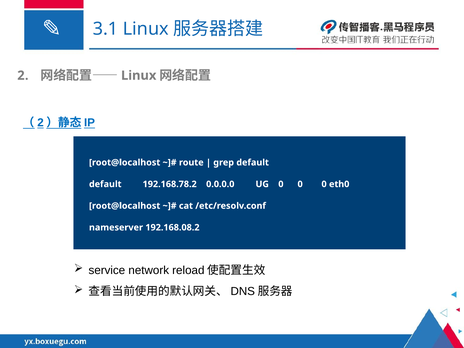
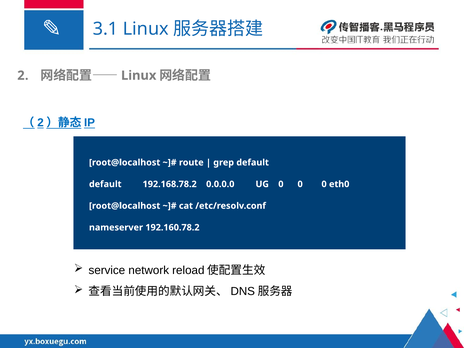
192.168.08.2: 192.168.08.2 -> 192.160.78.2 (172, 227)
